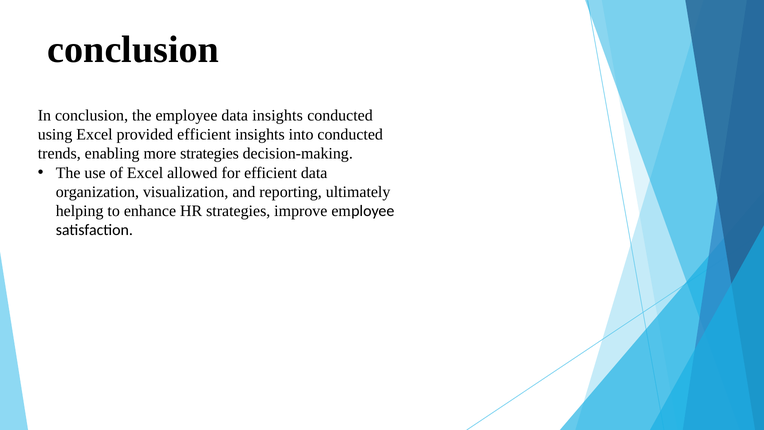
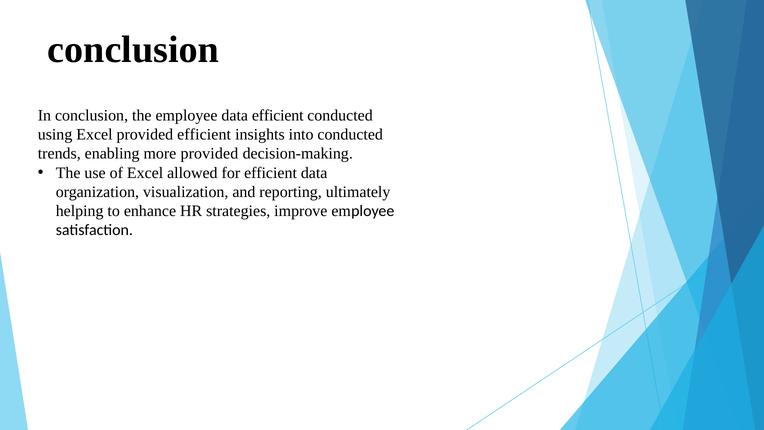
data insights: insights -> efficient (278, 115)
more strategies: strategies -> provided (209, 154)
